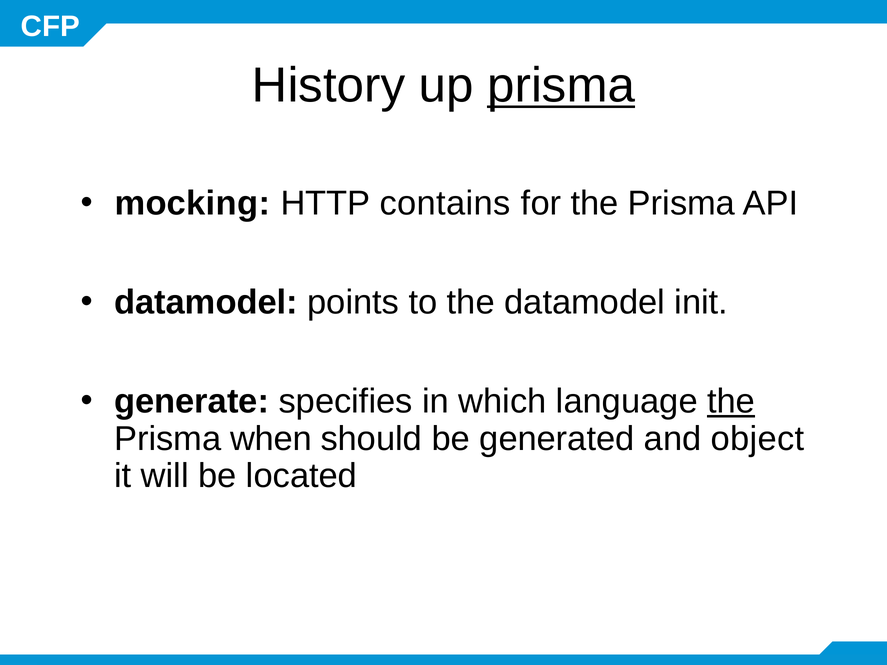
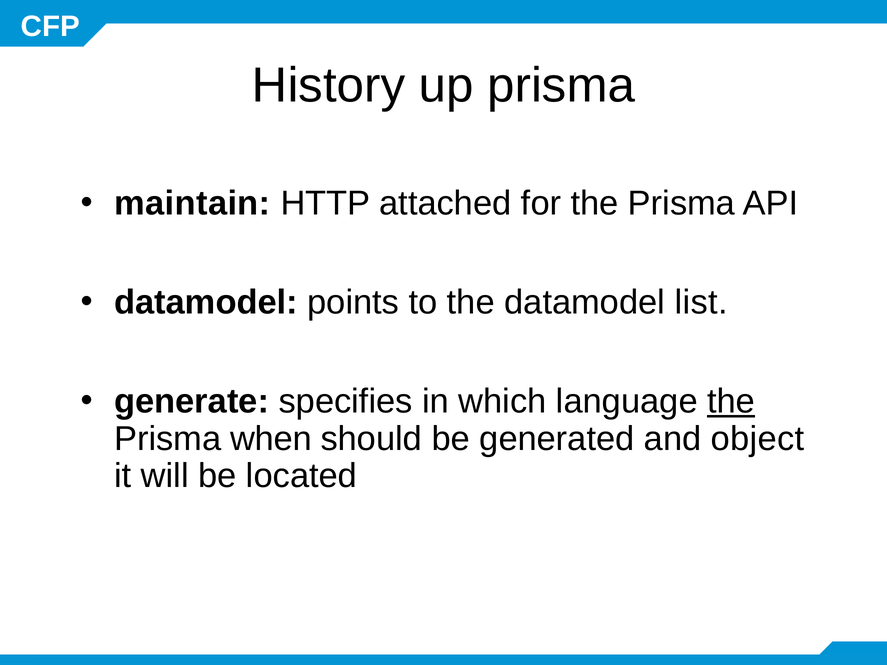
prisma underline: present -> none (561, 86)
mocking: mocking -> maintain (192, 203)
contains: contains -> attached (445, 203)
init: init -> list (701, 302)
